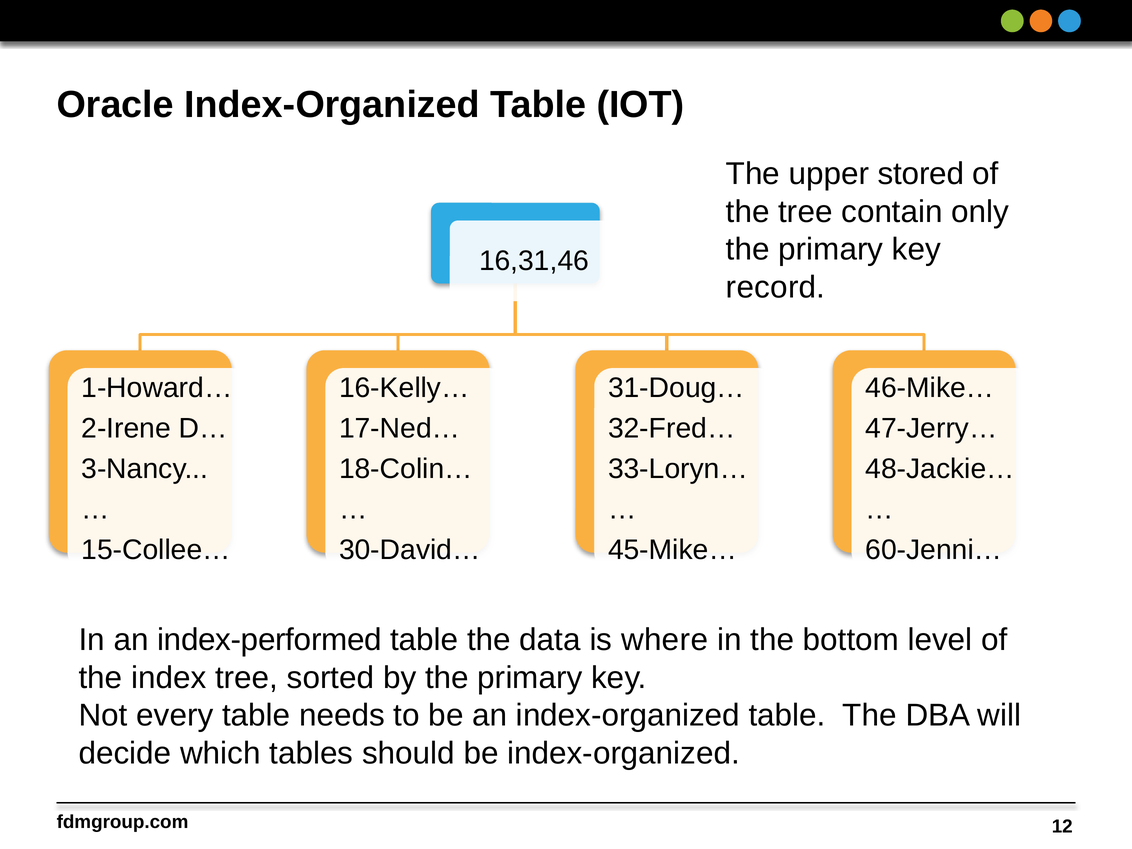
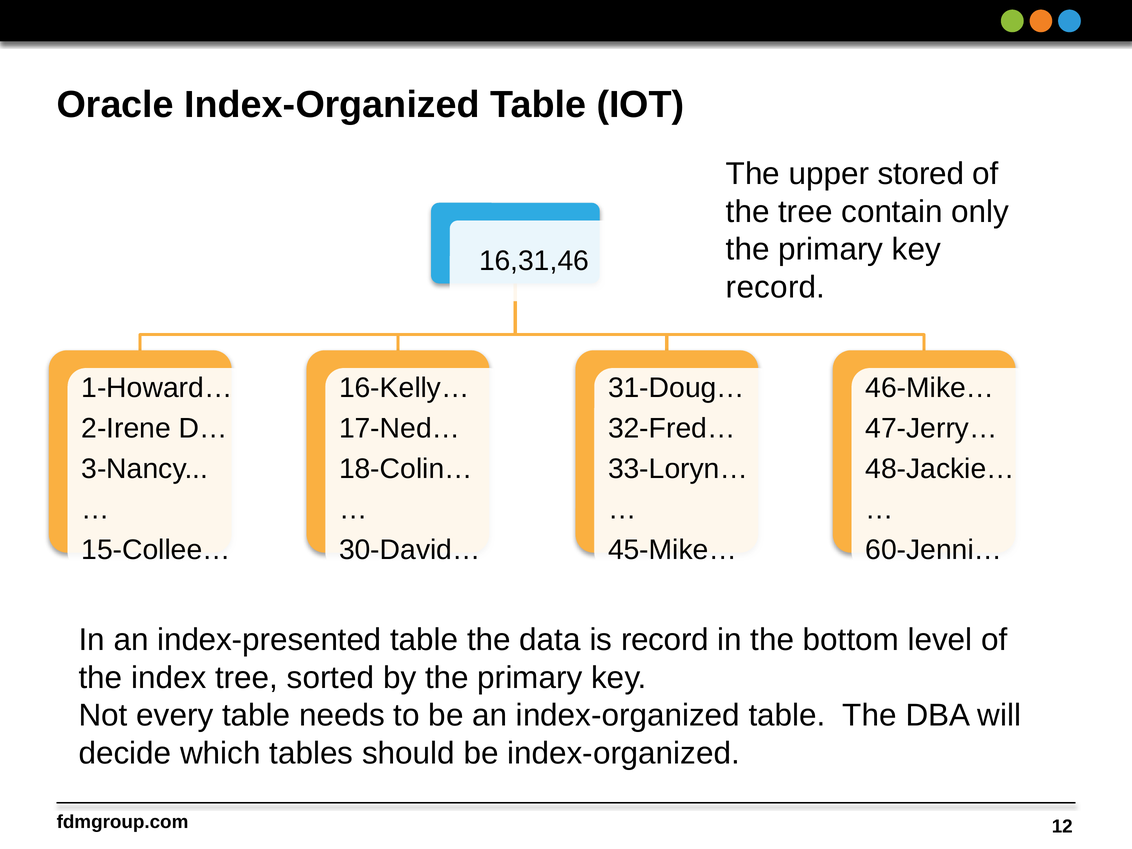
index-performed: index-performed -> index-presented (269, 640)
is where: where -> record (665, 640)
